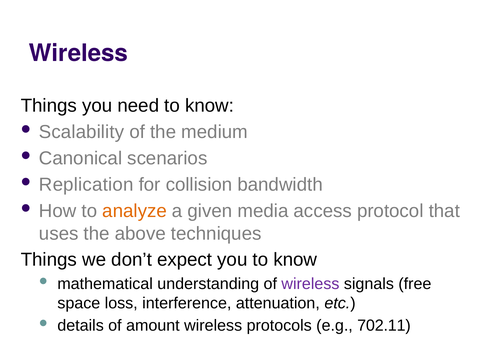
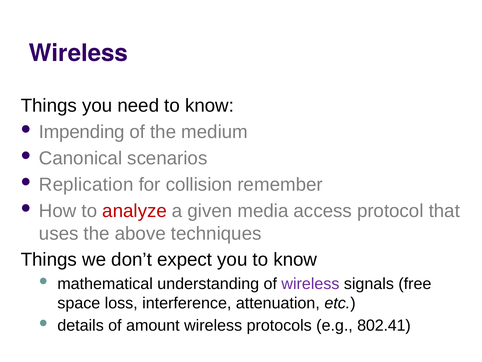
Scalability: Scalability -> Impending (82, 132)
bandwidth: bandwidth -> remember (280, 184)
analyze colour: orange -> red (135, 211)
702.11: 702.11 -> 802.41 (384, 325)
